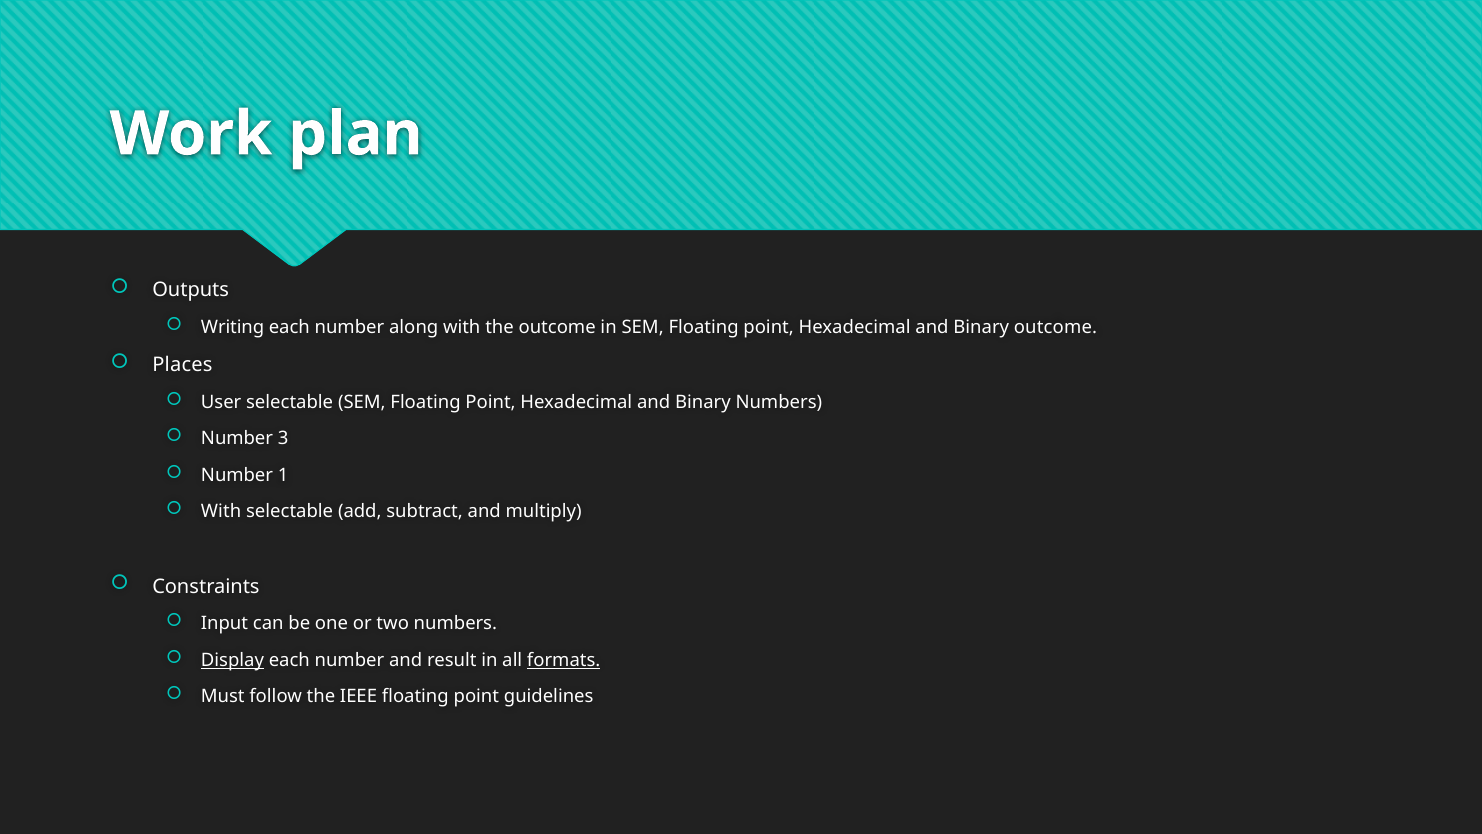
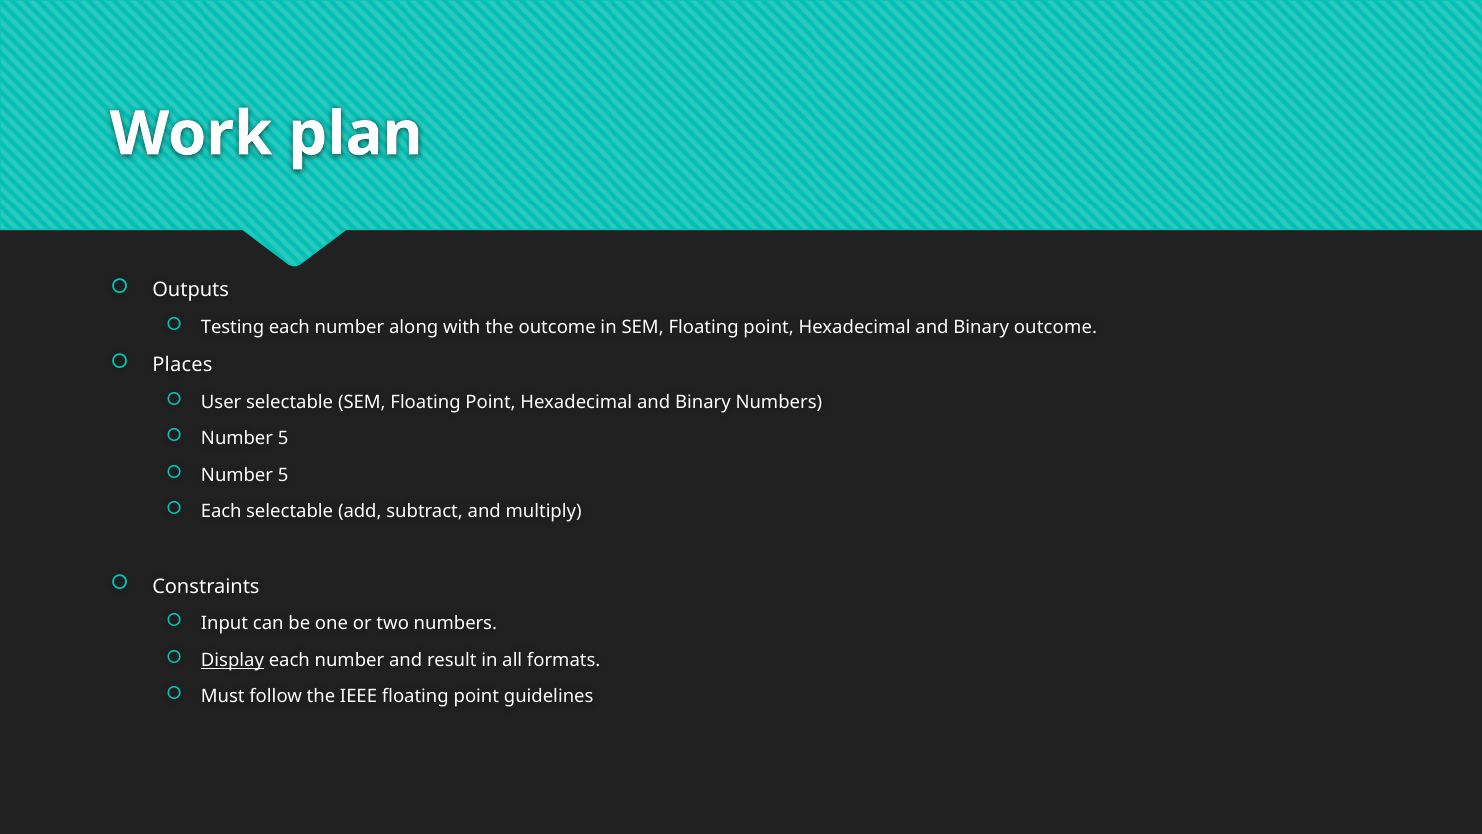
Writing: Writing -> Testing (233, 327)
3: 3 -> 5 (283, 439)
1: 1 -> 5 (283, 475)
With: With -> Each (221, 512)
formats underline: present -> none (564, 660)
